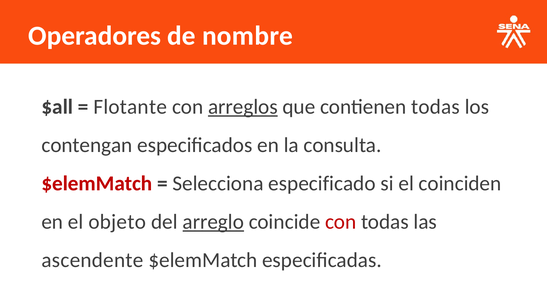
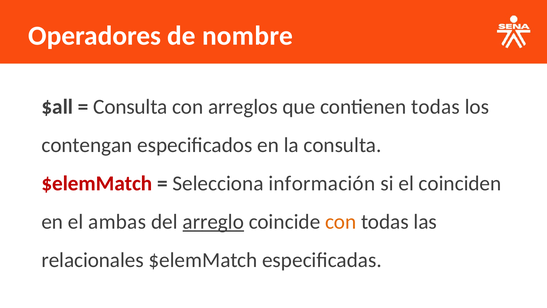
Flotante: Flotante -> Consulta (130, 107)
arreglos underline: present -> none (243, 107)
especificado: especificado -> información (322, 183)
objeto: objeto -> ambas (117, 222)
con colour: red -> orange (341, 222)
ascendente: ascendente -> relacionales (93, 260)
